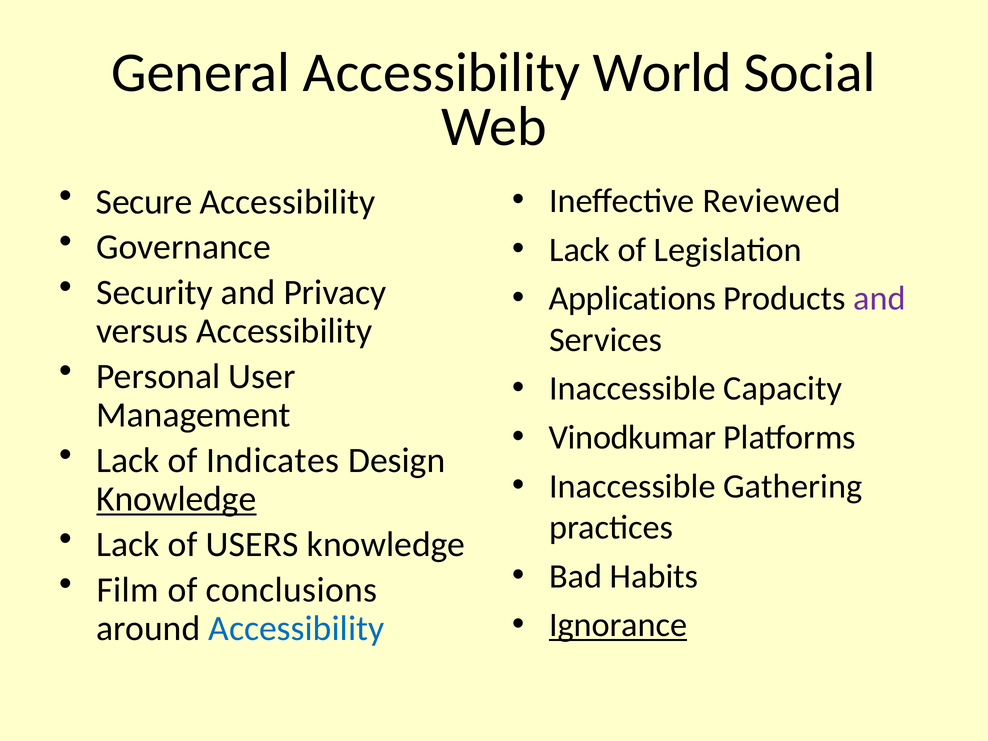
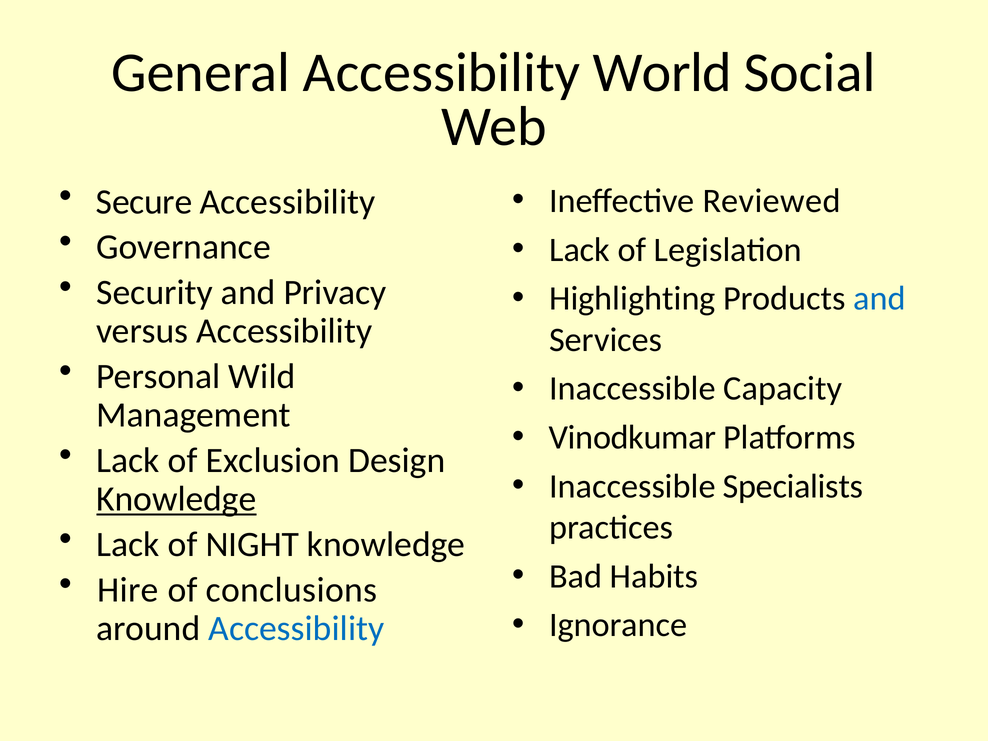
Applications: Applications -> Highlighting (632, 299)
and colour: purple -> blue (880, 299)
User: User -> Wild (262, 377)
Indicates: Indicates -> Exclusion (273, 460)
Gathering: Gathering -> Specialists (793, 486)
USERS: USERS -> NIGHT (252, 544)
Film: Film -> Hire (128, 590)
Ignorance underline: present -> none (618, 625)
